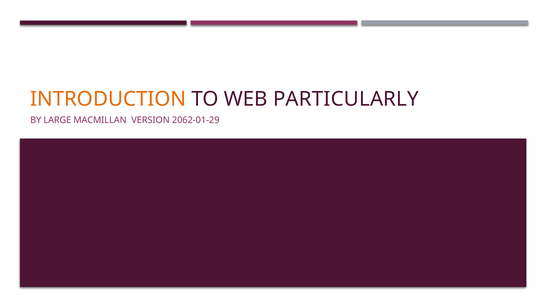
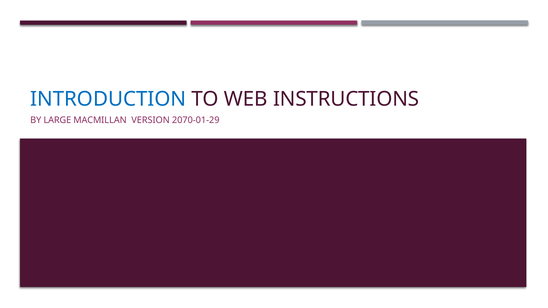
INTRODUCTION colour: orange -> blue (108, 99)
PARTICULARLY: PARTICULARLY -> INSTRUCTIONS (346, 99)
2062-01-29: 2062-01-29 -> 2070-01-29 (196, 120)
